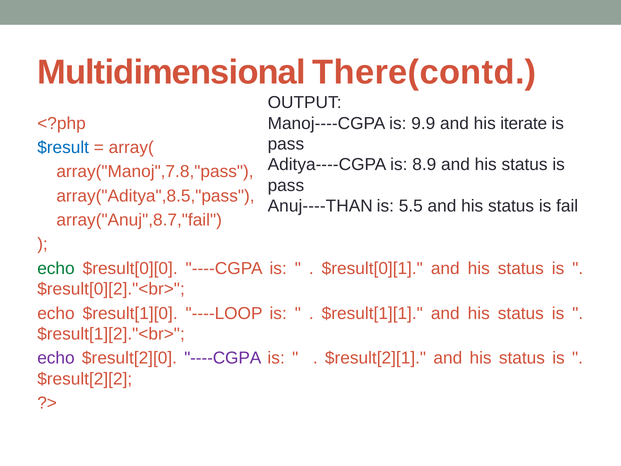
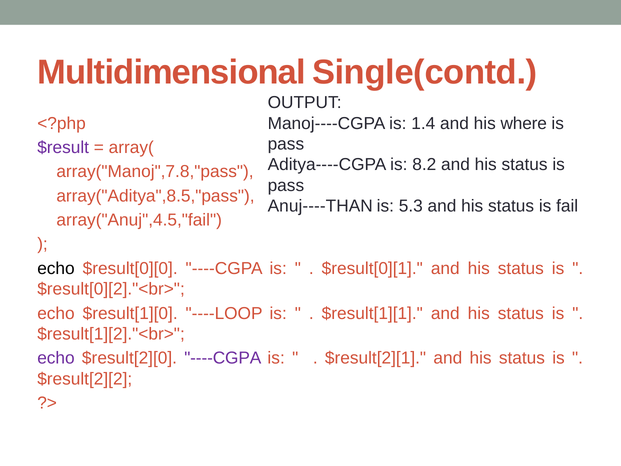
There(contd: There(contd -> Single(contd (425, 72)
9.9: 9.9 -> 1.4 (423, 123)
iterate: iterate -> where (524, 123)
$result colour: blue -> purple (63, 148)
8.9: 8.9 -> 8.2 (424, 165)
5.5: 5.5 -> 5.3 (411, 206)
array("Anuj",8.7,"fail: array("Anuj",8.7,"fail -> array("Anuj",4.5,"fail (139, 220)
echo colour: green -> black (56, 268)
